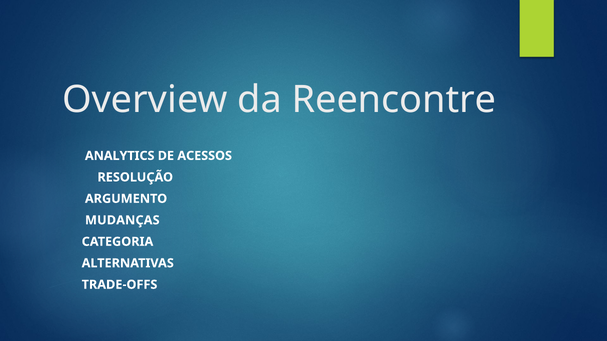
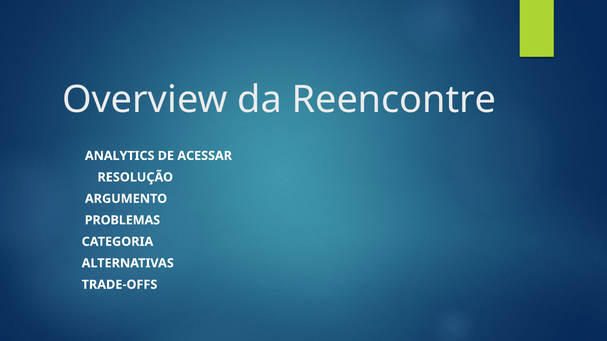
ACESSOS: ACESSOS -> ACESSAR (205, 156)
MUDANÇAS: MUDANÇAS -> PROBLEMAS (122, 220)
